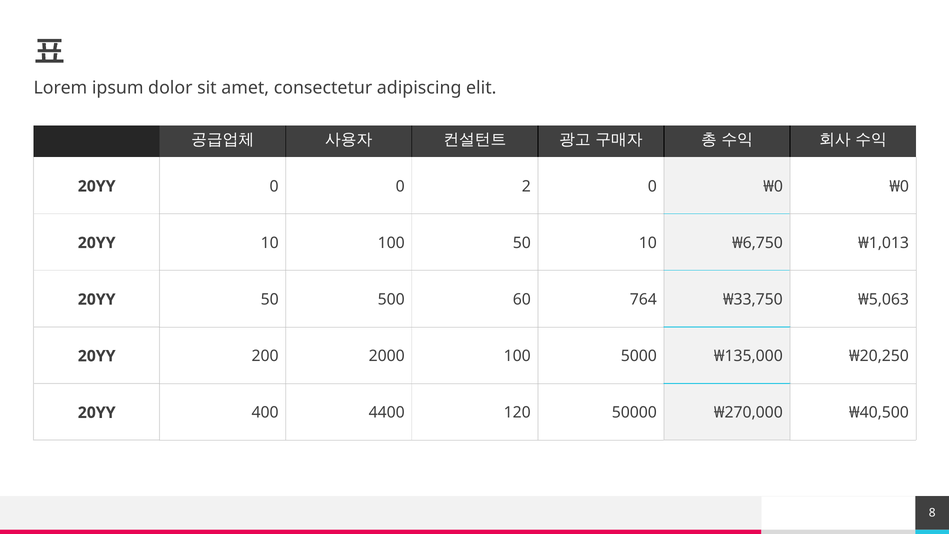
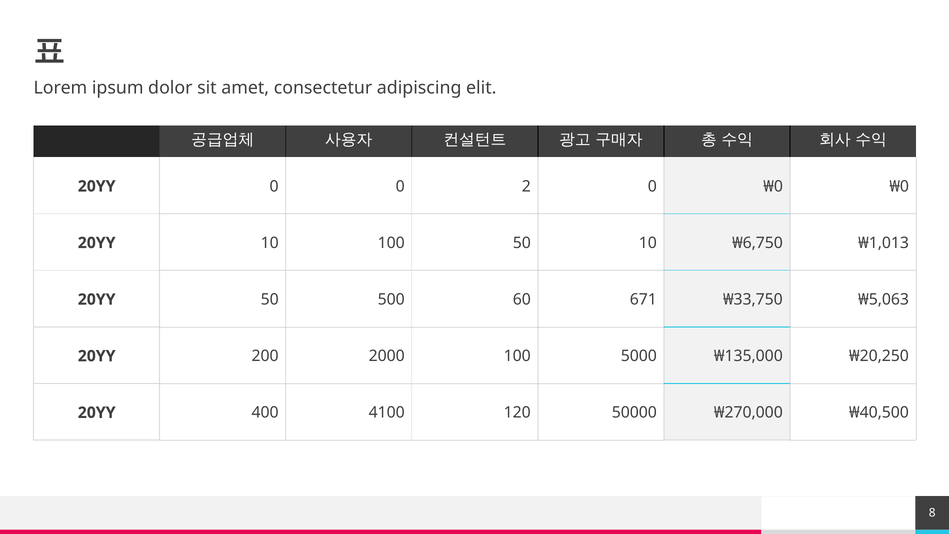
764: 764 -> 671 (643, 299)
4400: 4400 -> 4100 (387, 413)
